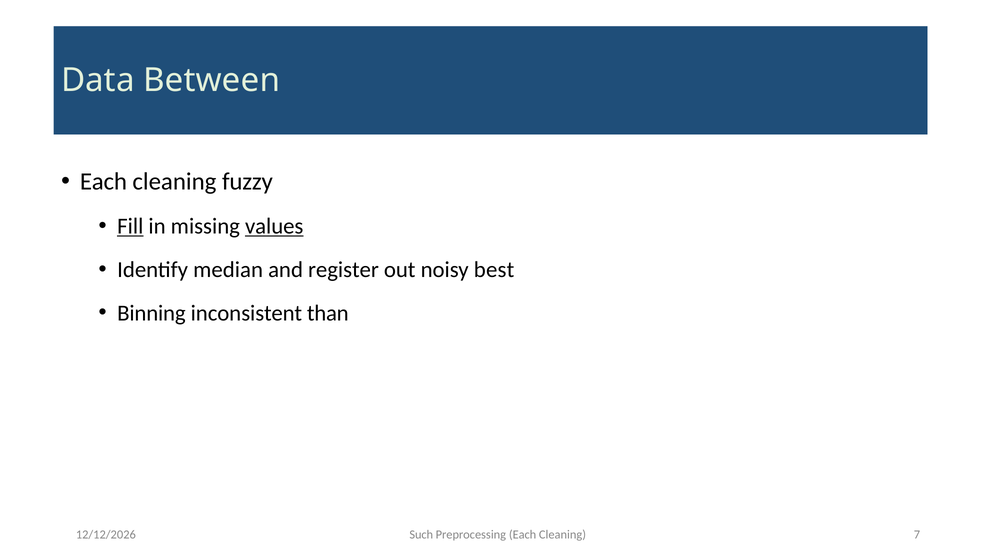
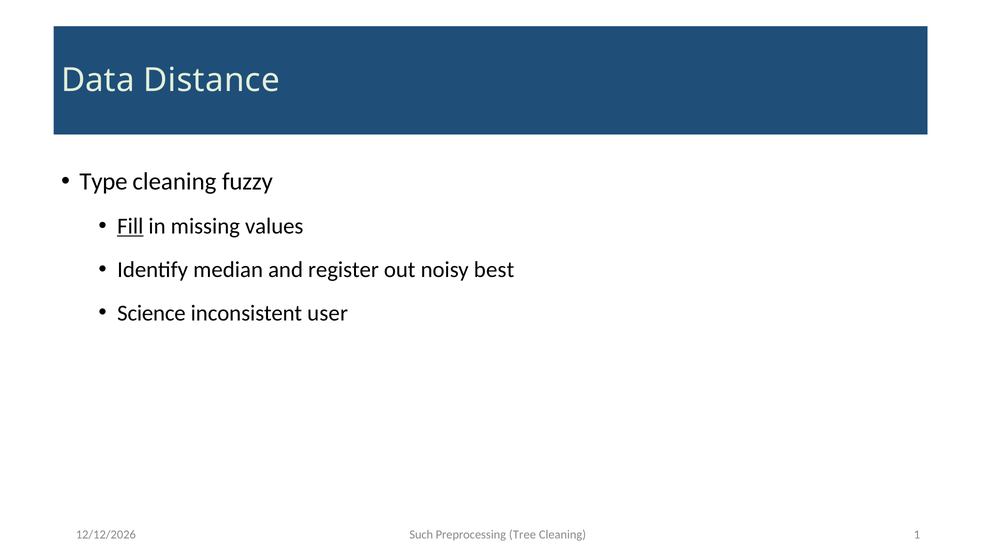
Between: Between -> Distance (212, 80)
Each: Each -> Type (103, 182)
values underline: present -> none (274, 226)
Binning: Binning -> Science (151, 313)
than: than -> user (328, 313)
Preprocessing Each: Each -> Tree (522, 535)
7: 7 -> 1 (917, 535)
